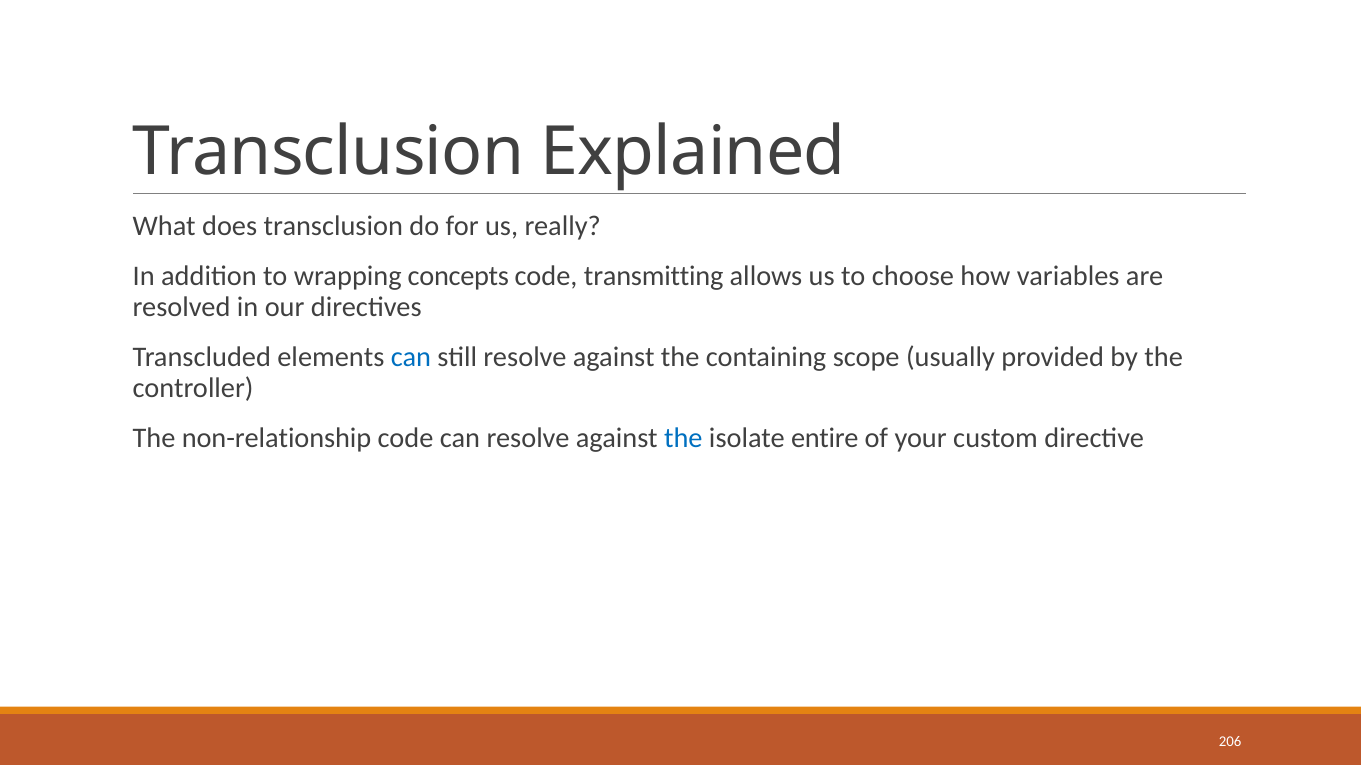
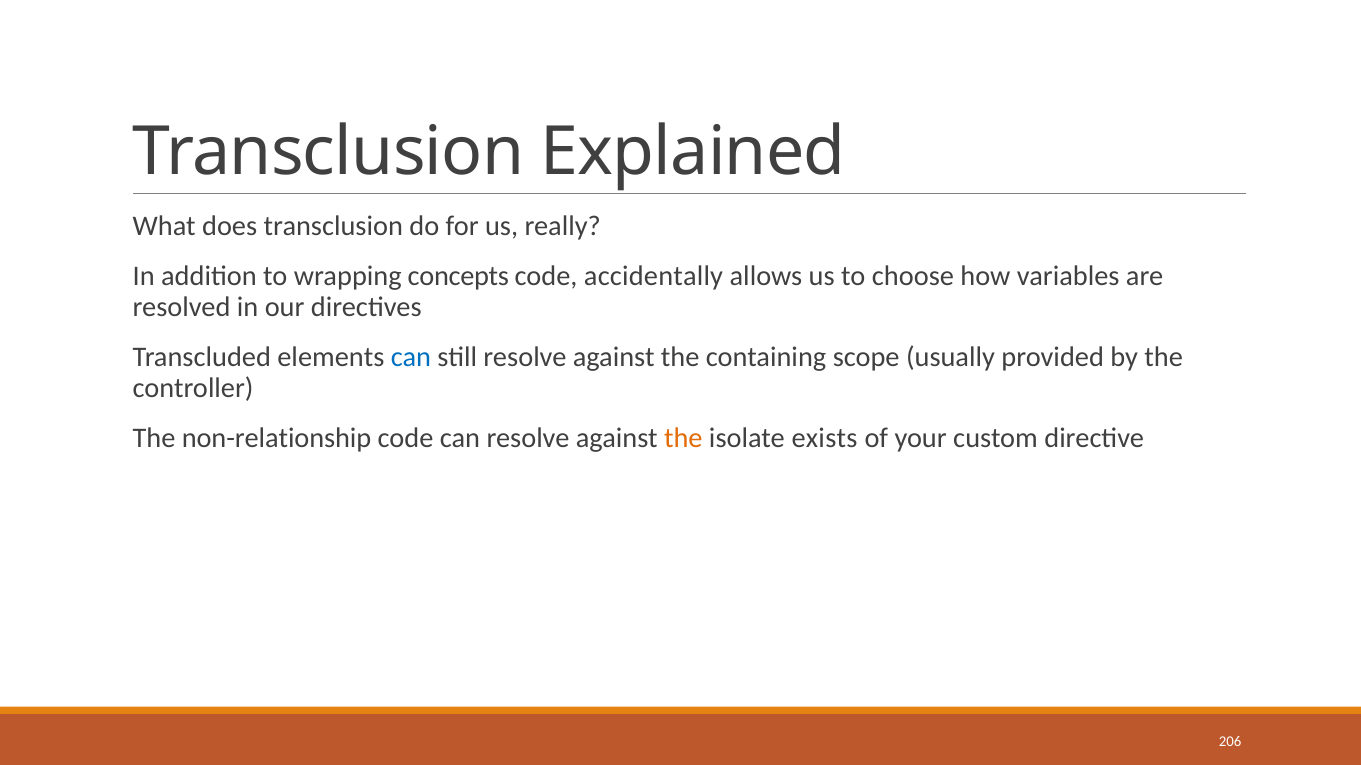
transmitting: transmitting -> accidentally (654, 277)
the colour: blue -> orange (683, 439)
entire: entire -> exists (825, 439)
